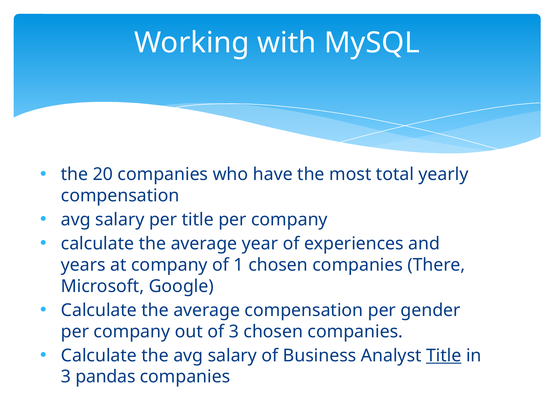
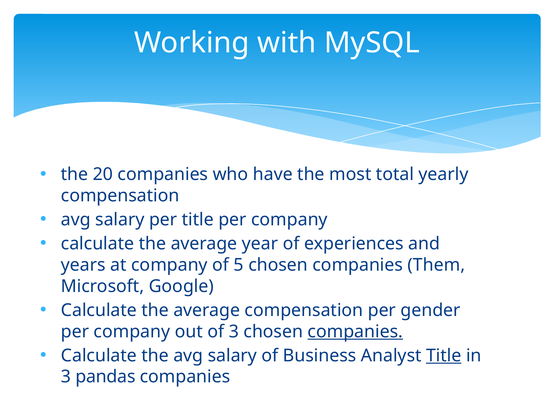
1: 1 -> 5 (239, 265)
There: There -> Them (436, 265)
companies underline: none -> present (355, 331)
